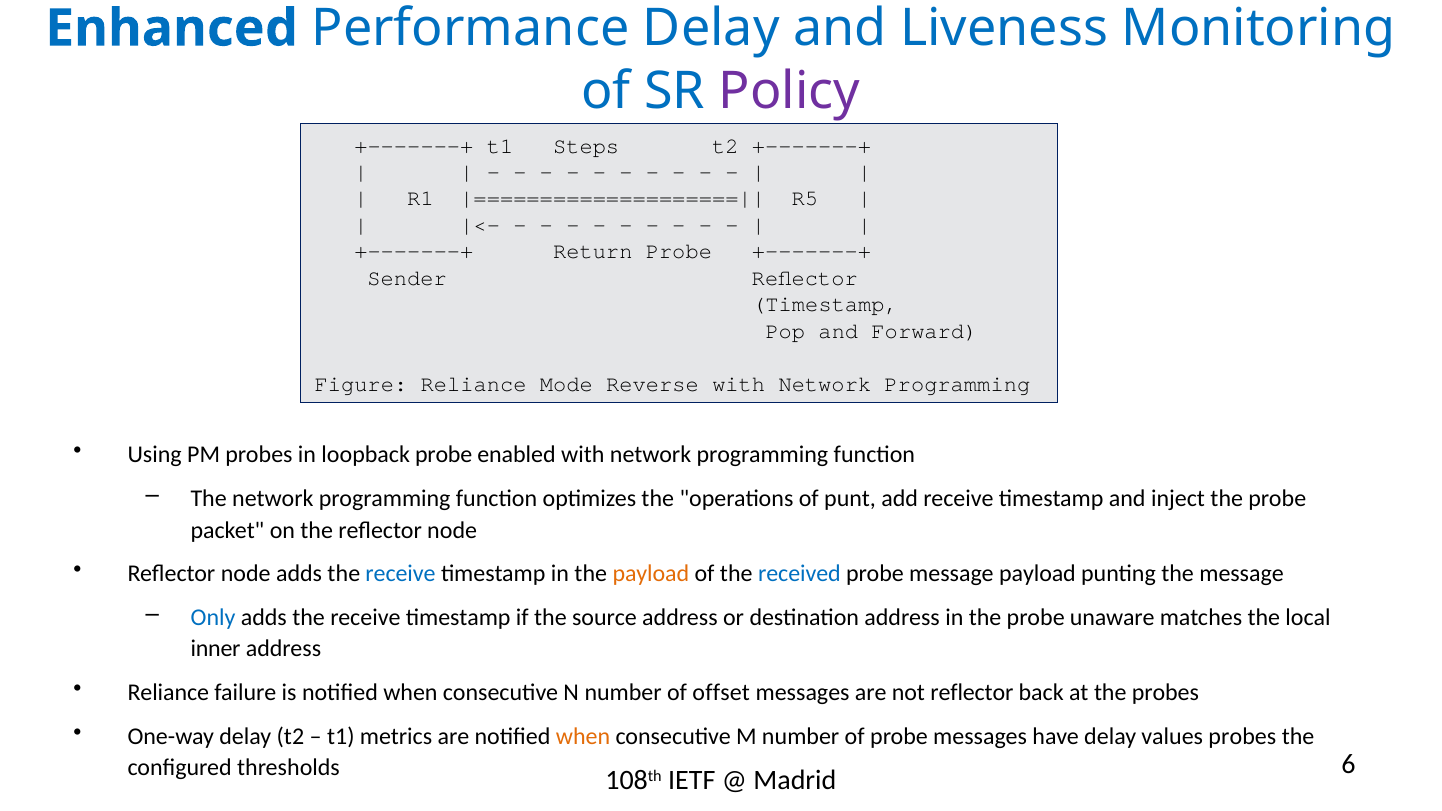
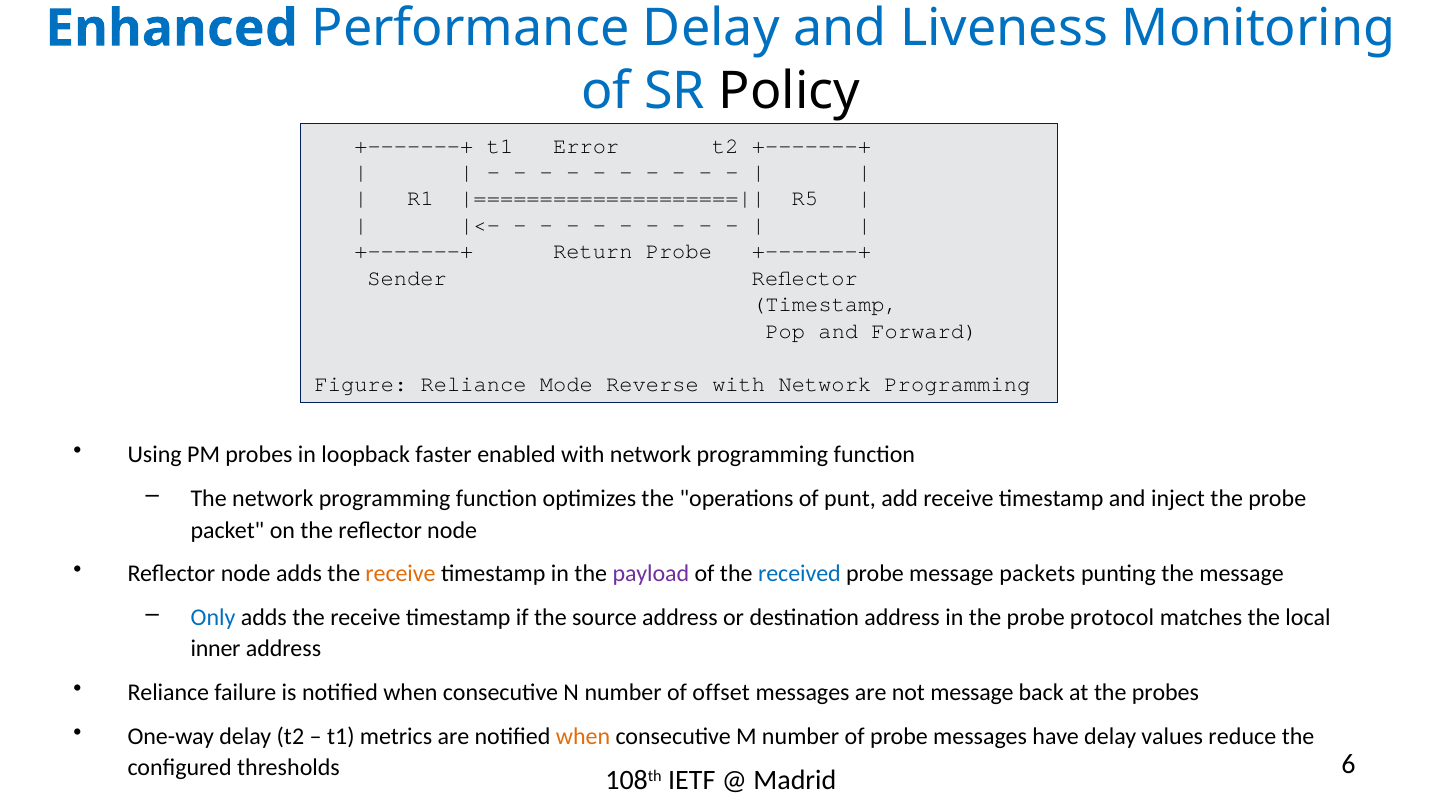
Policy colour: purple -> black (789, 91)
Steps: Steps -> Error (586, 146)
loopback probe: probe -> faster (444, 455)
receive colour: blue -> orange (401, 574)
payload colour: orange -> purple (651, 574)
message payload: payload -> packets (1037, 574)
unaware: unaware -> protocol (1112, 618)
not reflector: reflector -> message (972, 693)
values probes: probes -> reduce (1242, 736)
